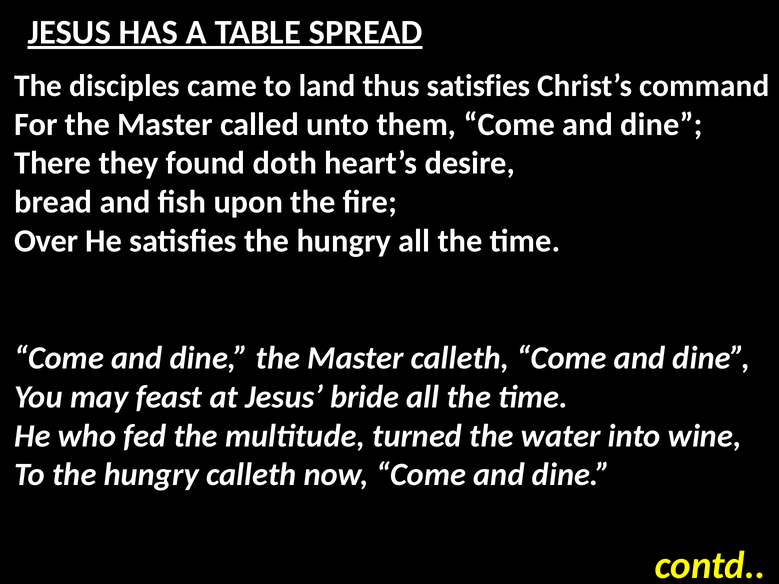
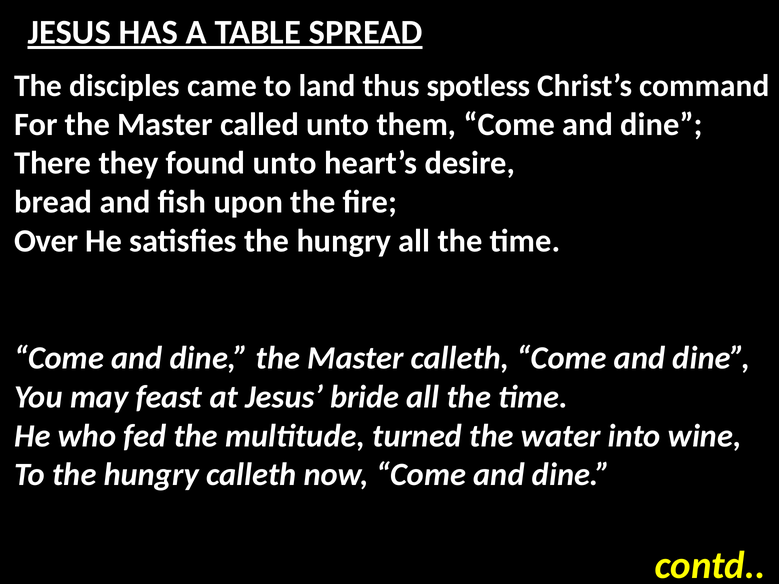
thus satisfies: satisfies -> spotless (479, 86)
found doth: doth -> unto (285, 163)
